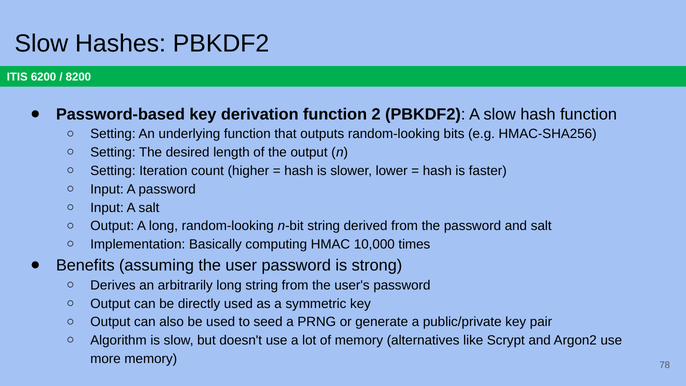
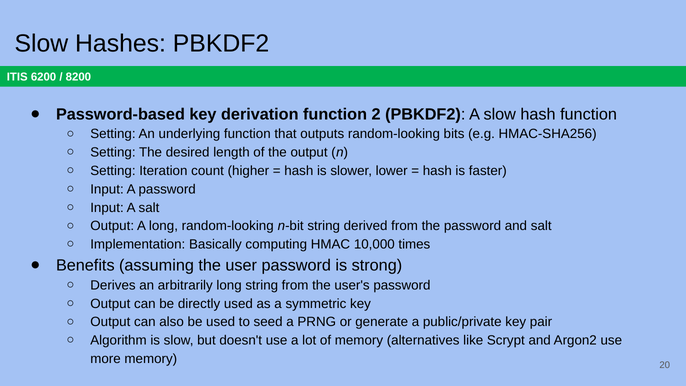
78: 78 -> 20 (665, 365)
